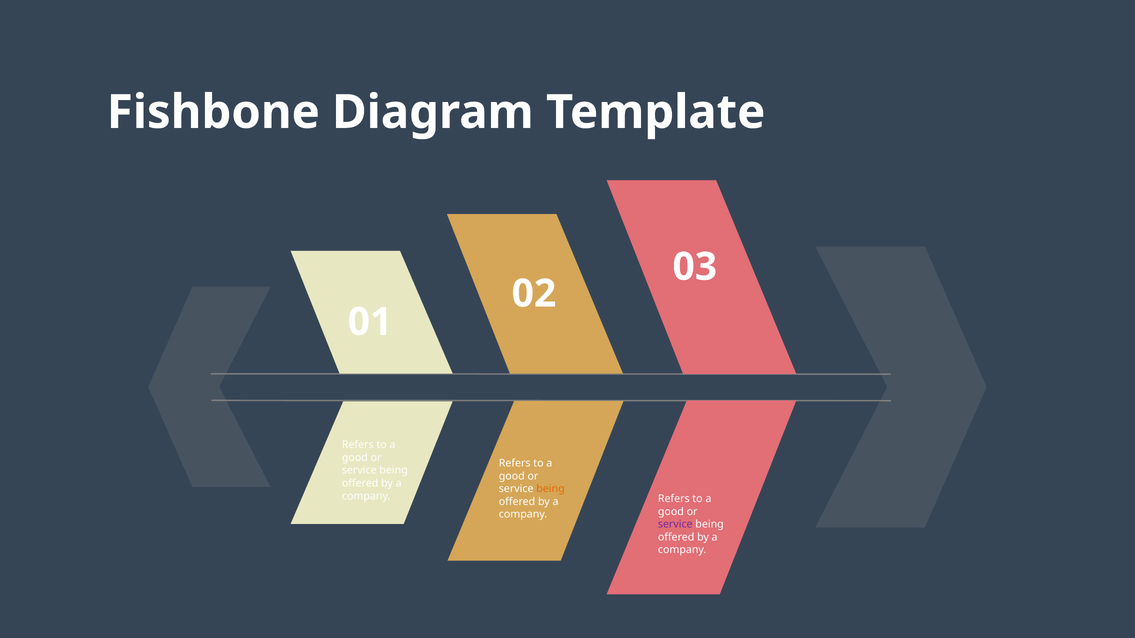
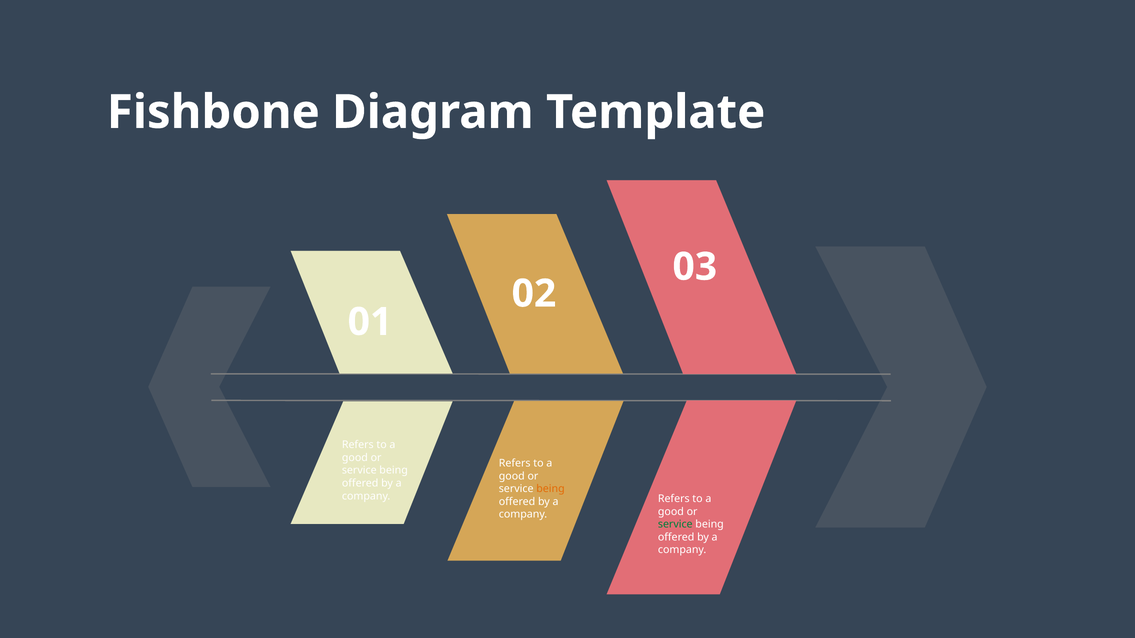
service colour: purple -> green (675, 525)
